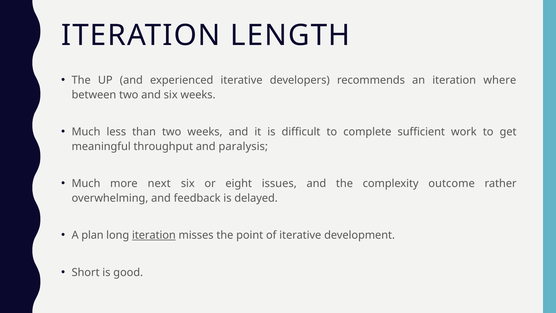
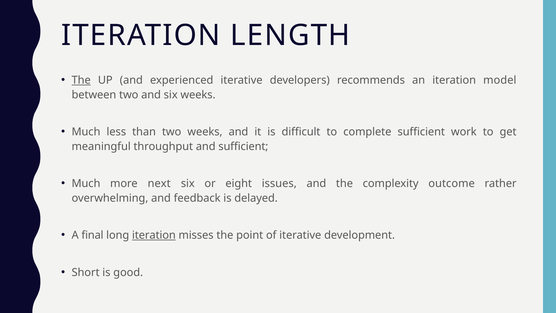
The underline: none -> present (81, 80)
where: where -> model (500, 80)
and paralysis: paralysis -> sufficient (243, 146)
plan: plan -> final (92, 235)
